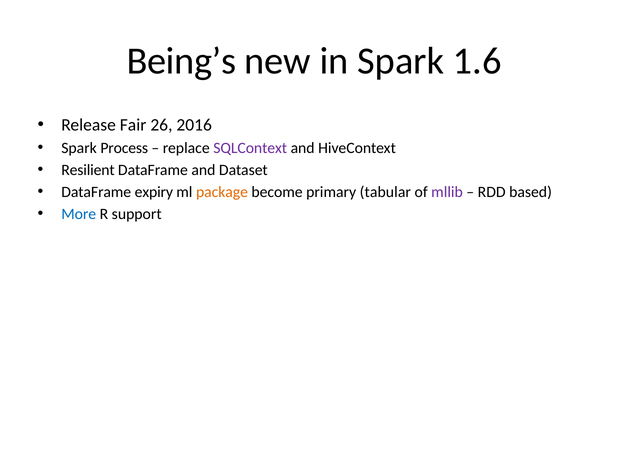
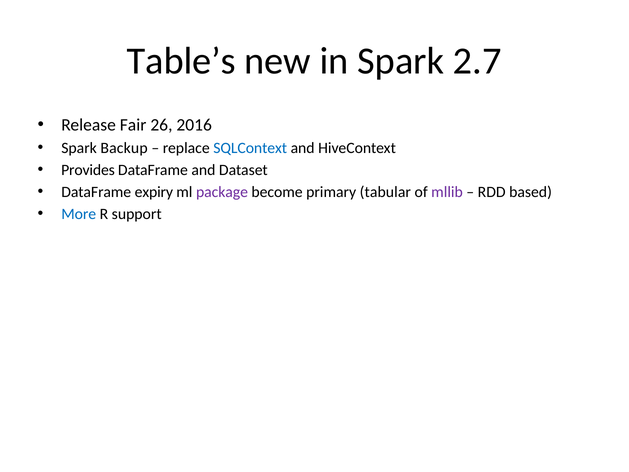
Being’s: Being’s -> Table’s (181, 61)
1.6: 1.6 -> 2.7 (477, 61)
Process: Process -> Backup (124, 148)
SQLContext colour: purple -> blue (250, 148)
Resilient: Resilient -> Provides (88, 170)
package colour: orange -> purple (222, 192)
